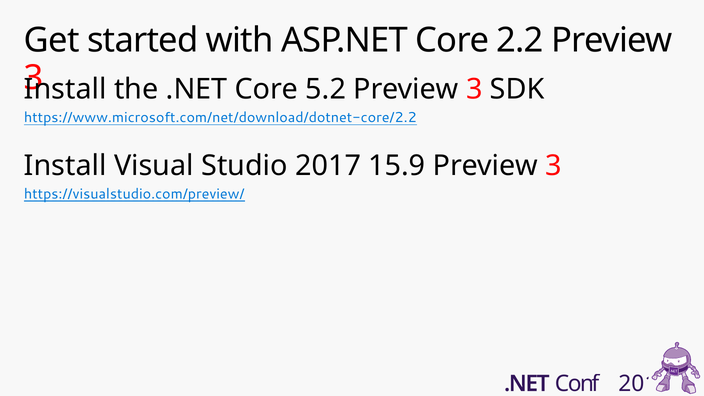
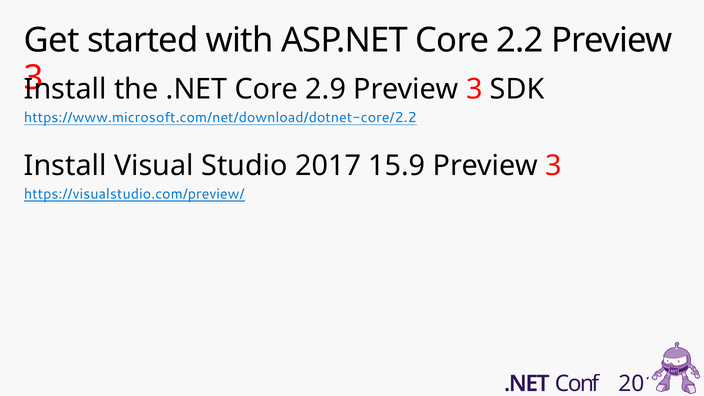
5.2: 5.2 -> 2.9 (326, 89)
